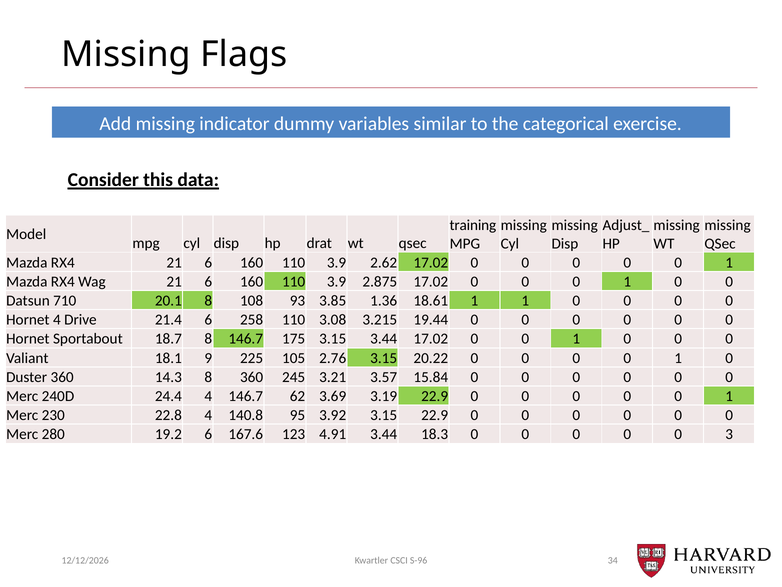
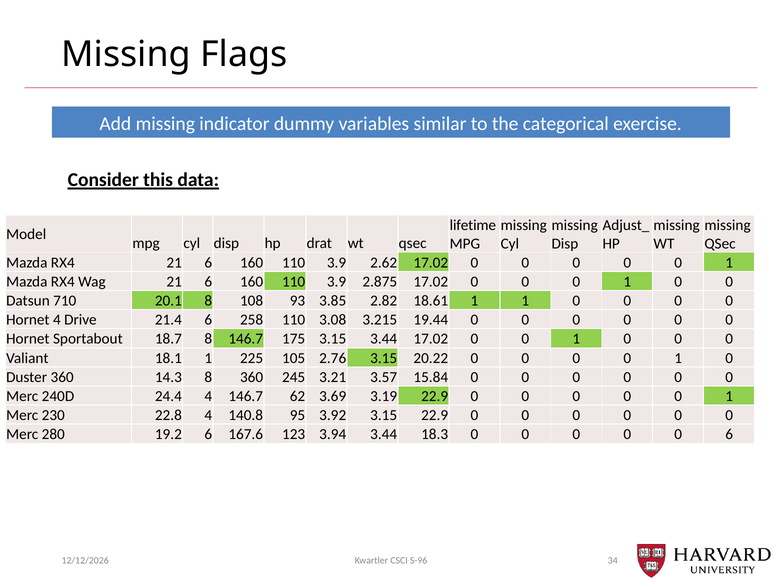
training: training -> lifetime (473, 225)
1.36: 1.36 -> 2.82 (384, 300)
18.1 9: 9 -> 1 (208, 358)
4.91: 4.91 -> 3.94 (333, 434)
0 3: 3 -> 6 (729, 434)
